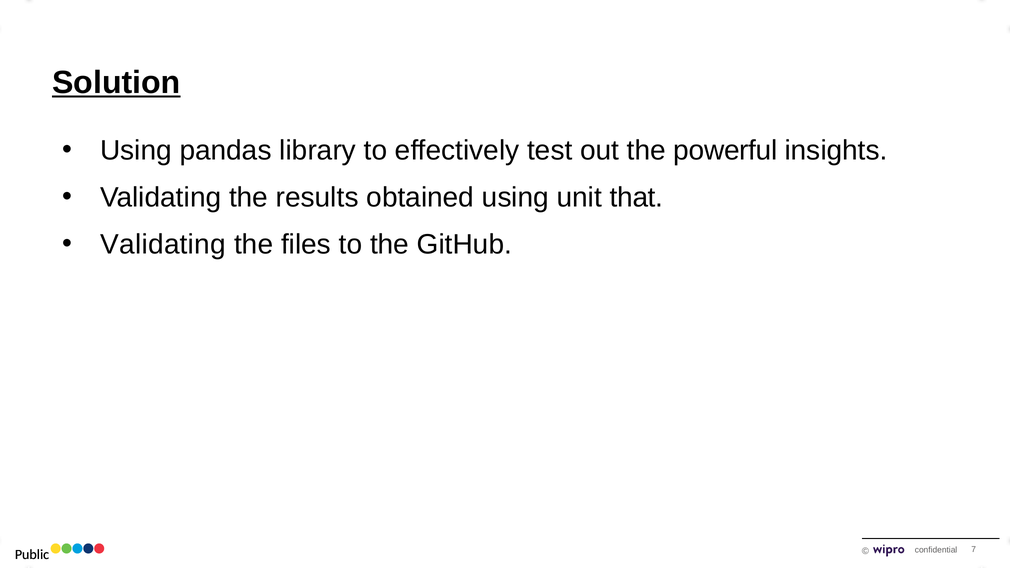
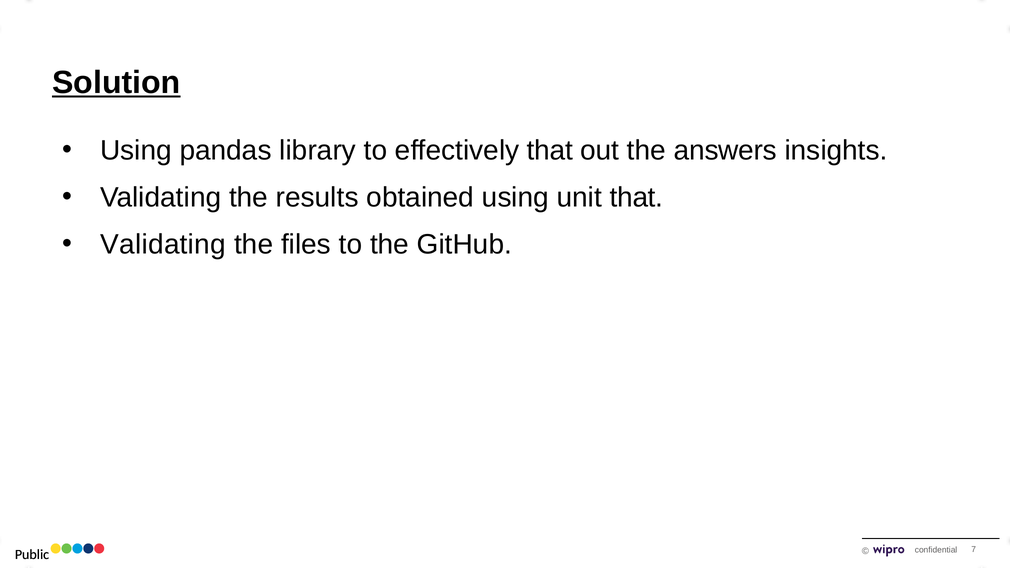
effectively test: test -> that (550, 150)
powerful: powerful -> answers (725, 150)
